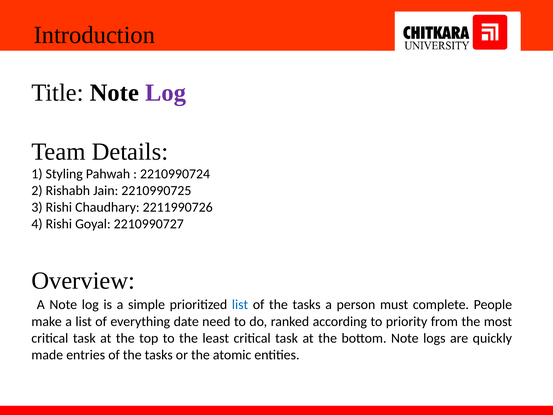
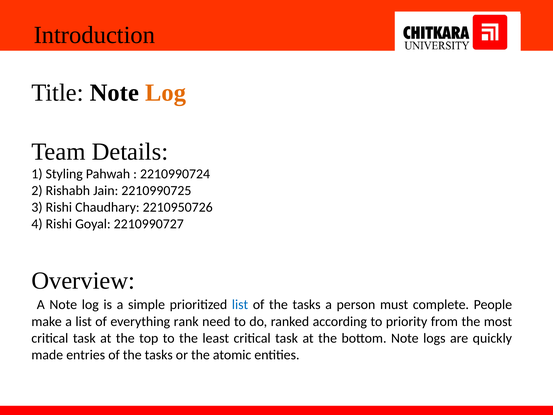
Log colour: purple -> orange (166, 93)
2211990726: 2211990726 -> 2210950726 (178, 207)
date: date -> rank (186, 321)
